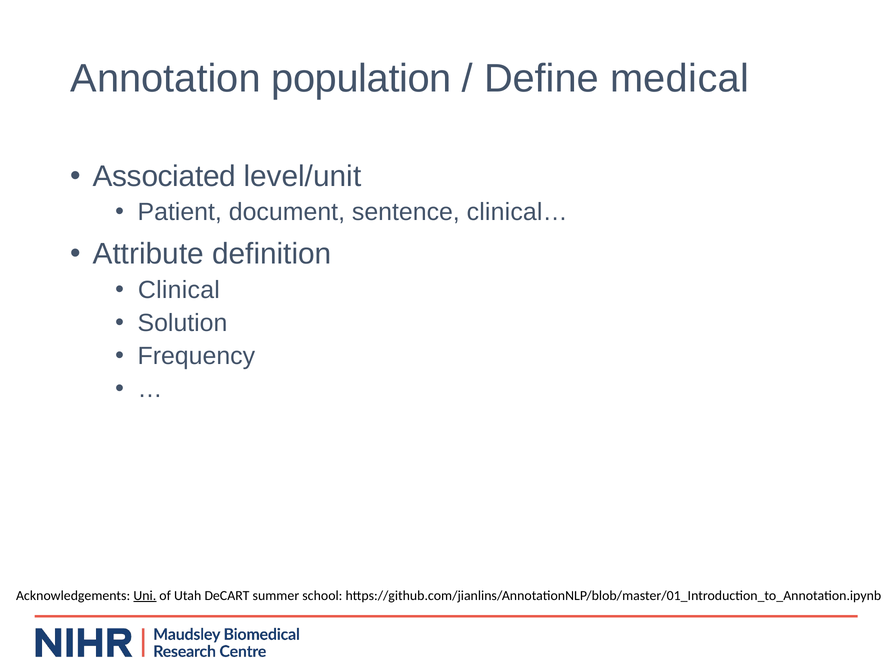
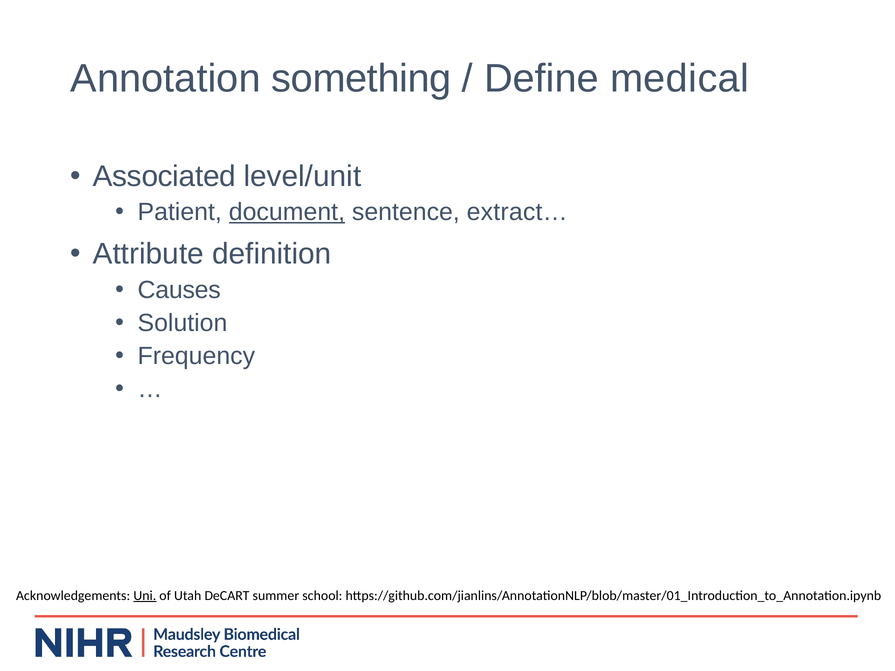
population: population -> something (361, 78)
document underline: none -> present (287, 212)
clinical…: clinical… -> extract… (517, 212)
Clinical: Clinical -> Causes (179, 290)
